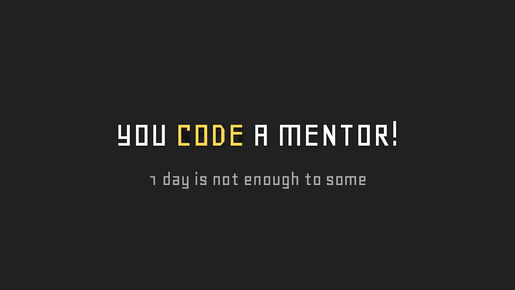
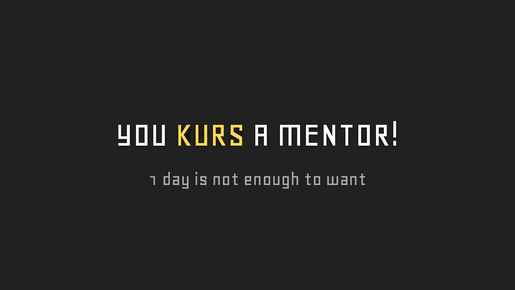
CODE: CODE -> KURS (210, 133)
some: some -> want (346, 178)
